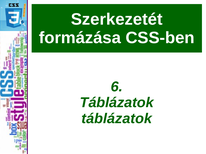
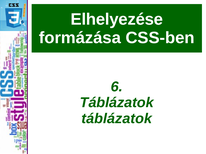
Szerkezetét: Szerkezetét -> Elhelyezése (117, 19)
